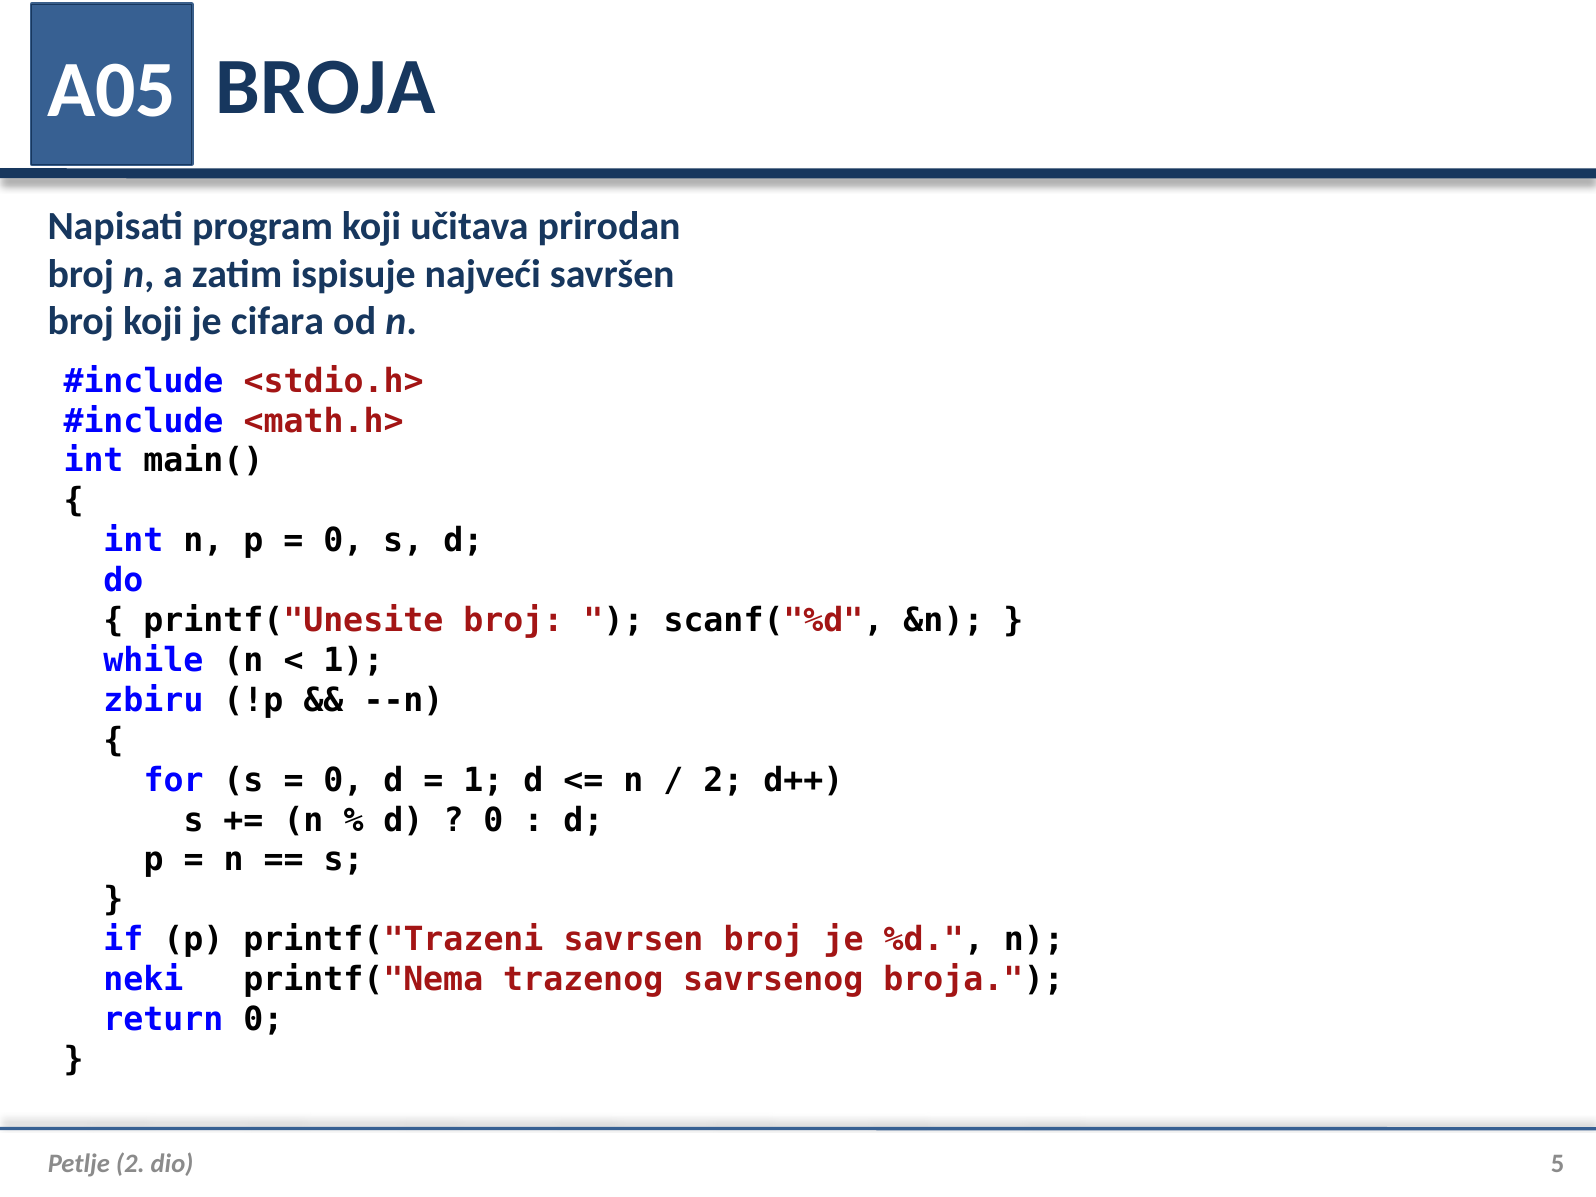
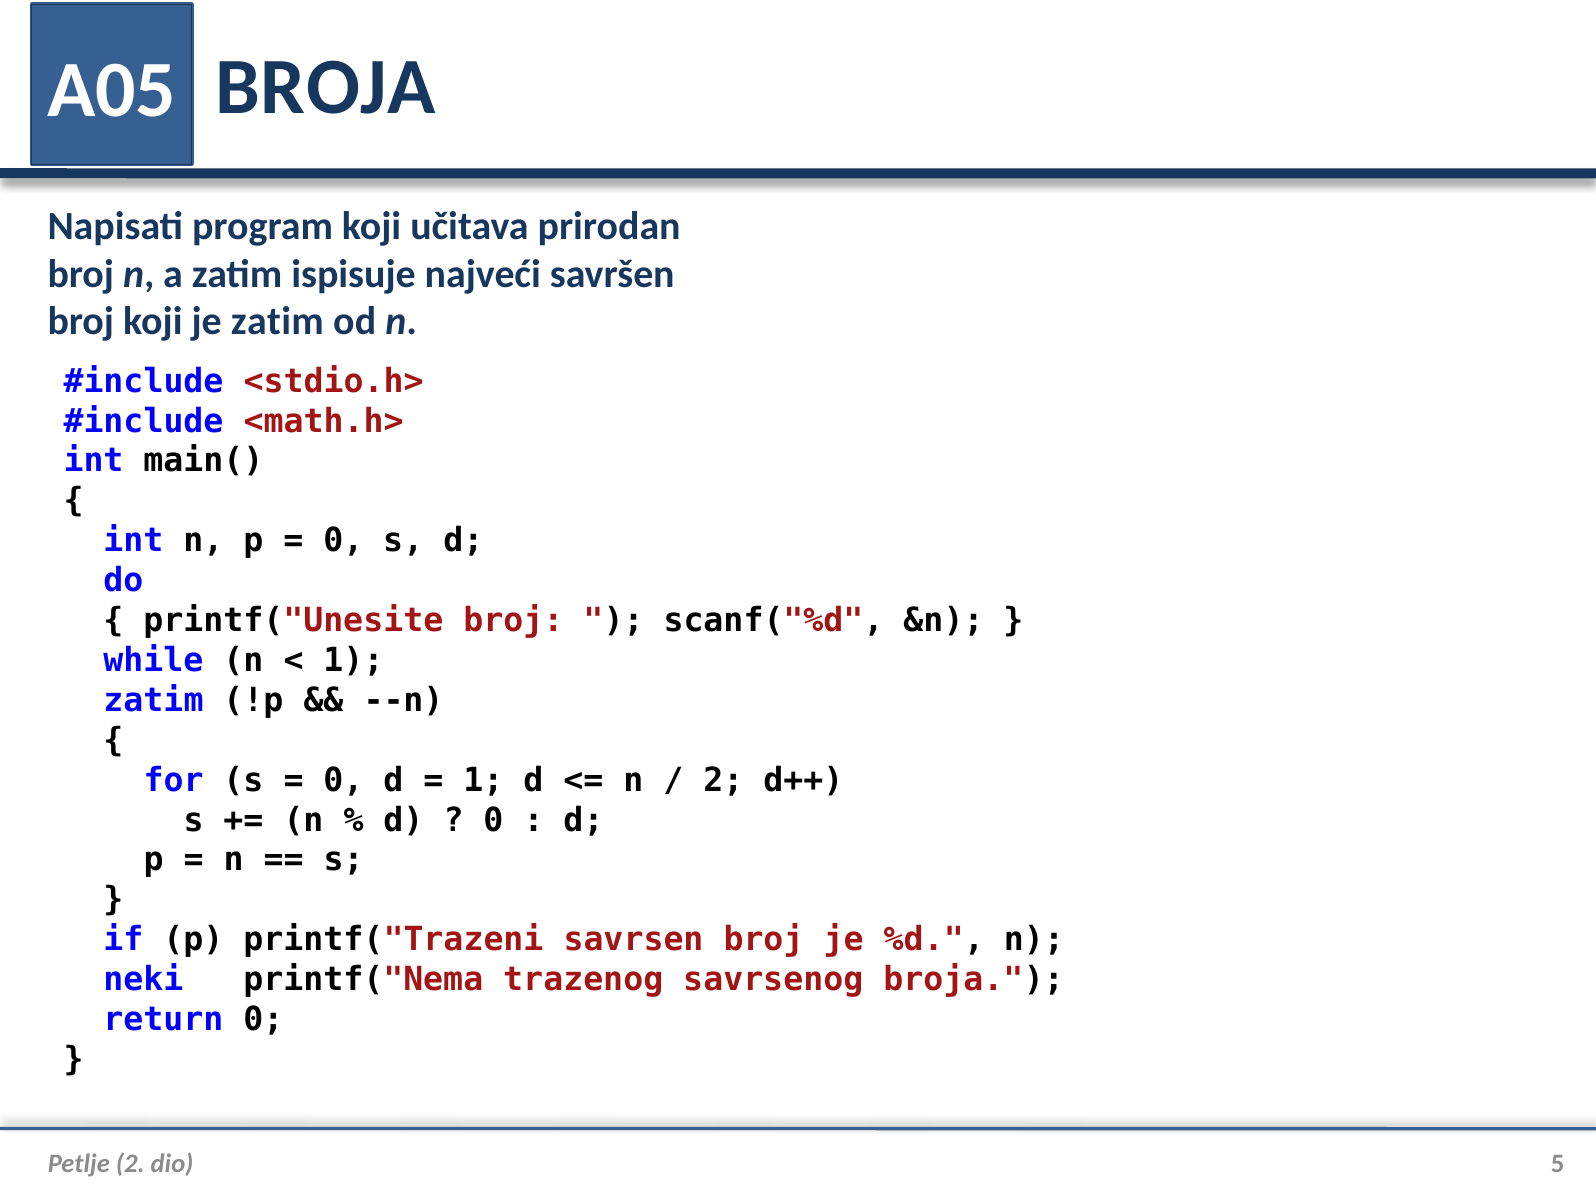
je cifara: cifara -> zatim (277, 322)
zbiru: zbiru -> zatim (154, 700)
